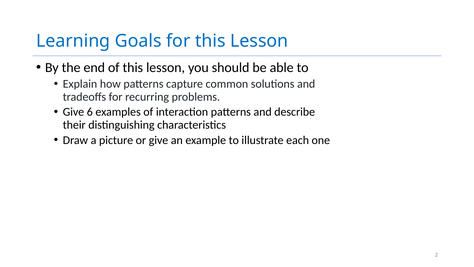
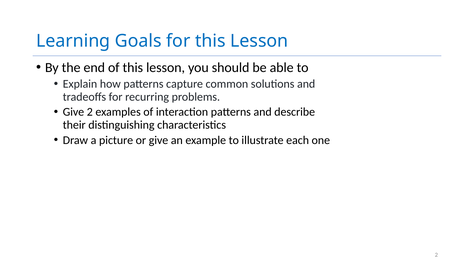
Give 6: 6 -> 2 (90, 112)
